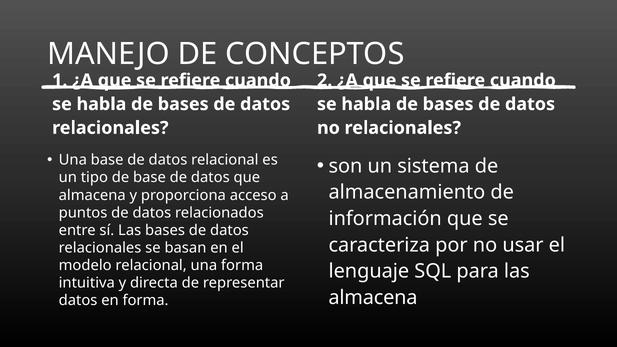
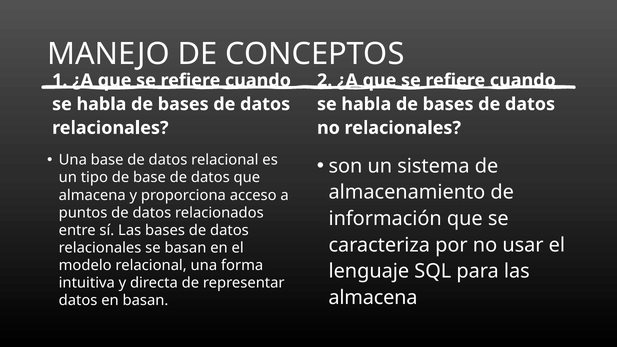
en forma: forma -> basan (146, 300)
